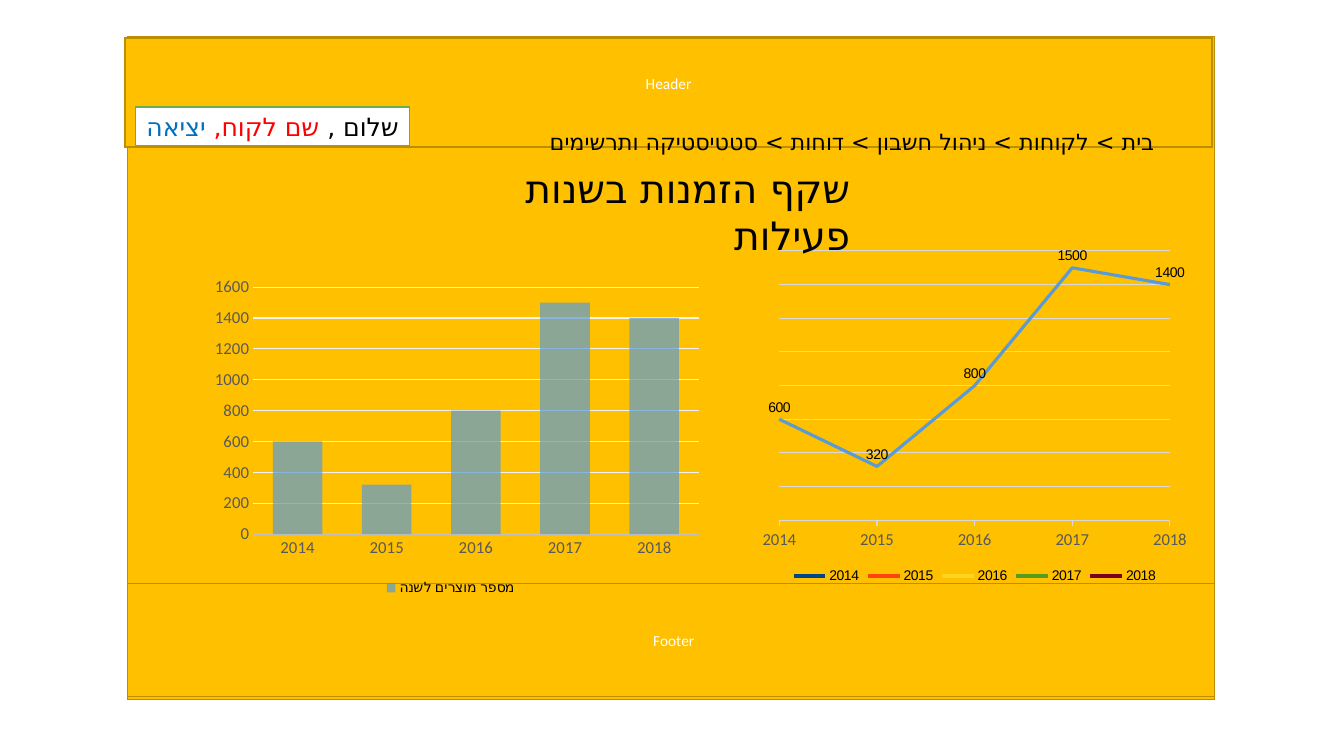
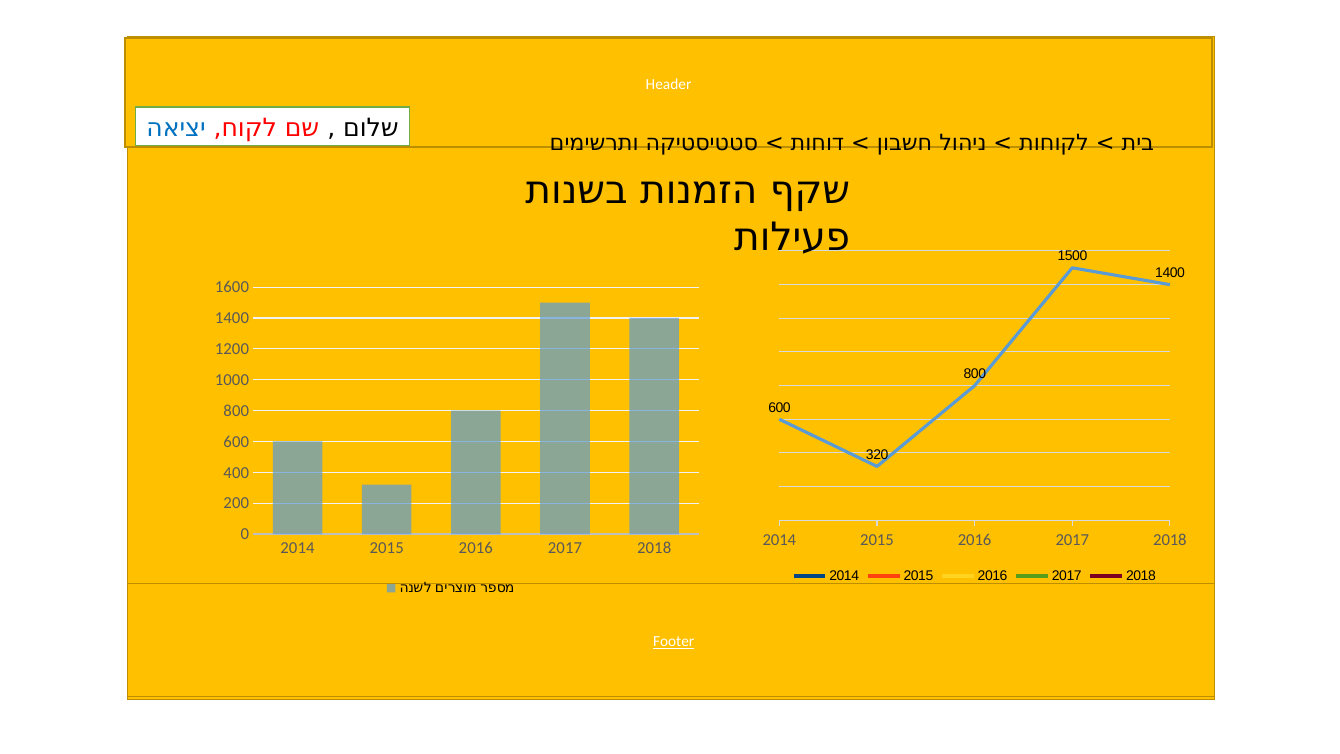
Footer underline: none -> present (674, 642)
